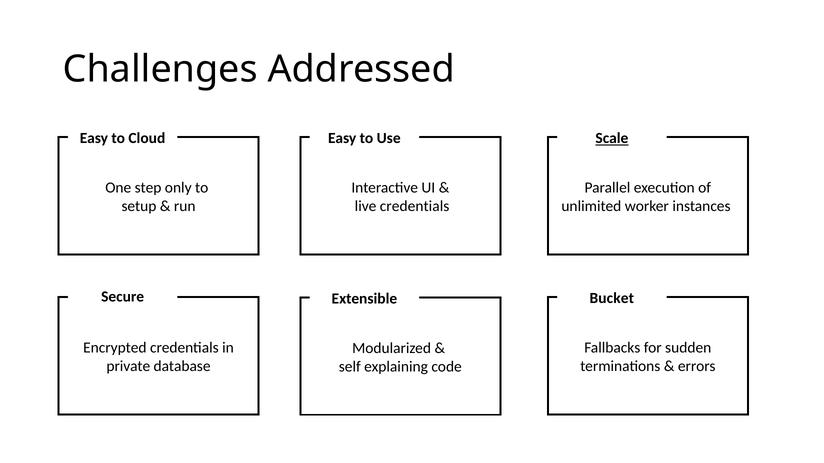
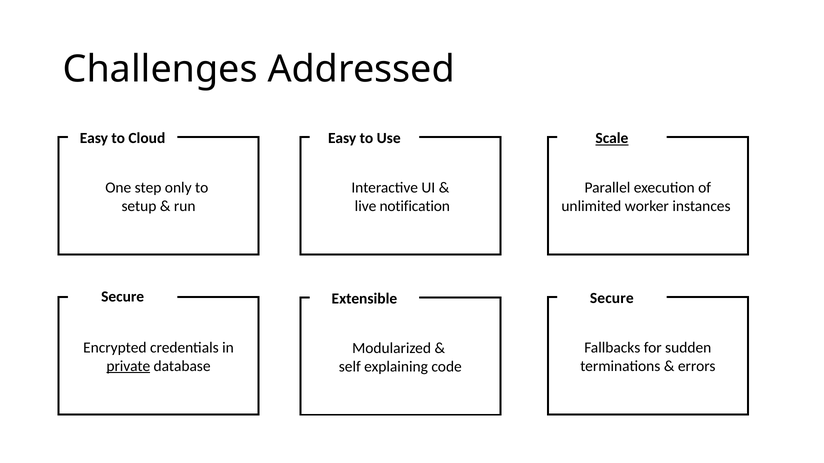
live credentials: credentials -> notification (415, 206)
Bucket: Bucket -> Secure (612, 299)
private underline: none -> present (128, 366)
